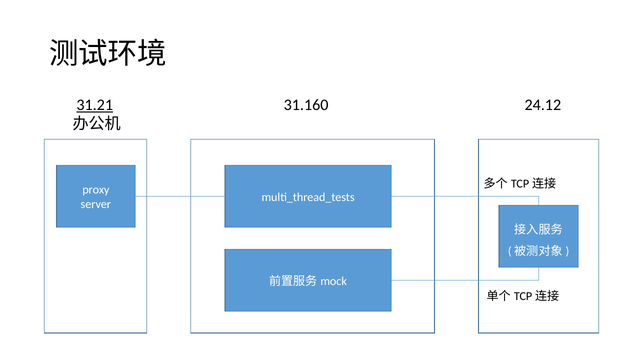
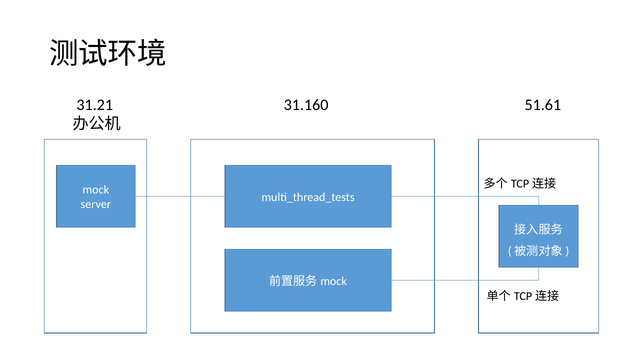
31.21 underline: present -> none (95, 105)
24.12: 24.12 -> 51.61 (543, 105)
proxy: proxy -> mock (96, 190)
